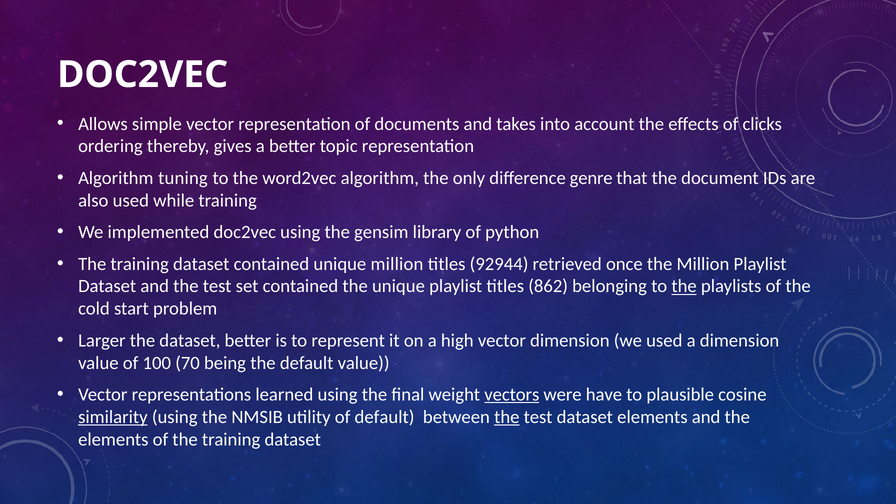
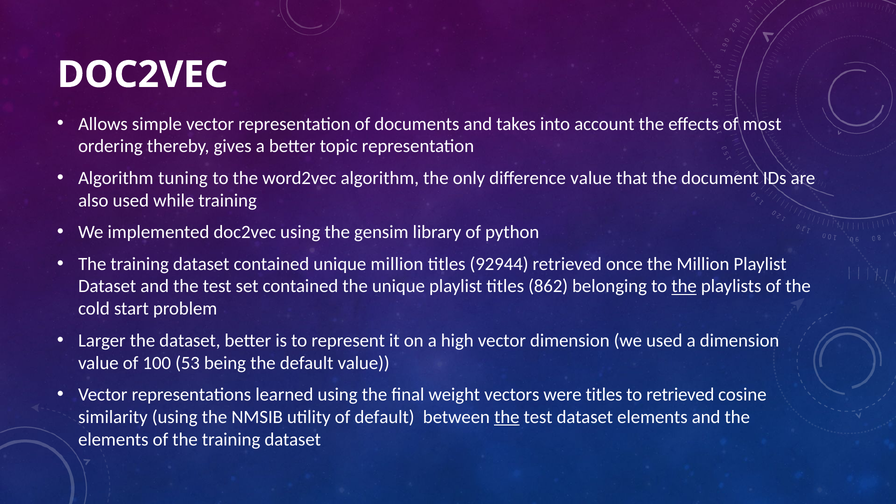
clicks: clicks -> most (762, 124)
difference genre: genre -> value (591, 178)
70: 70 -> 53 (188, 363)
vectors underline: present -> none (512, 395)
were have: have -> titles (604, 395)
to plausible: plausible -> retrieved (680, 395)
similarity underline: present -> none (113, 417)
